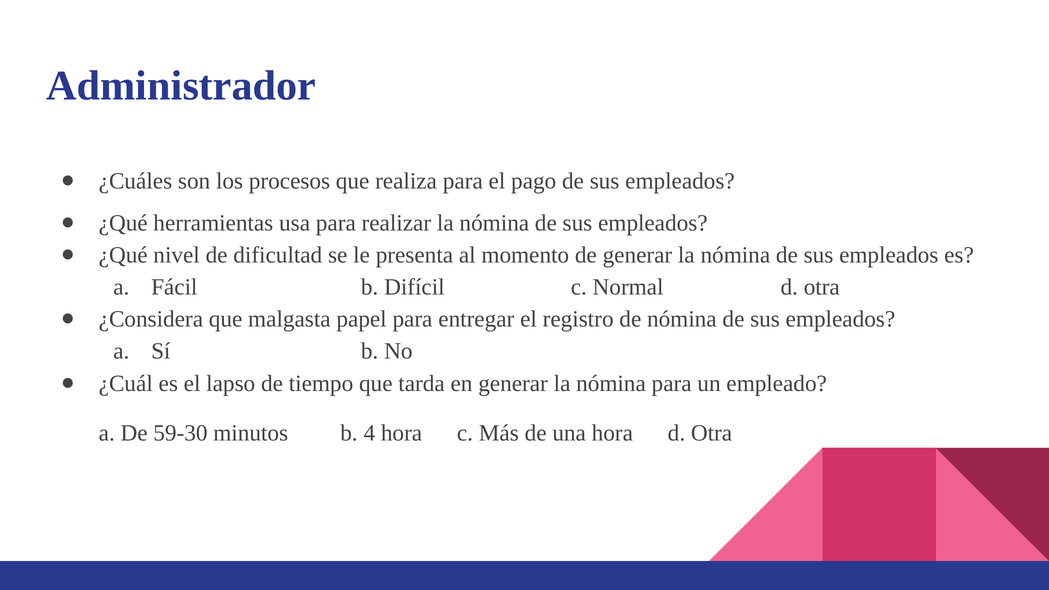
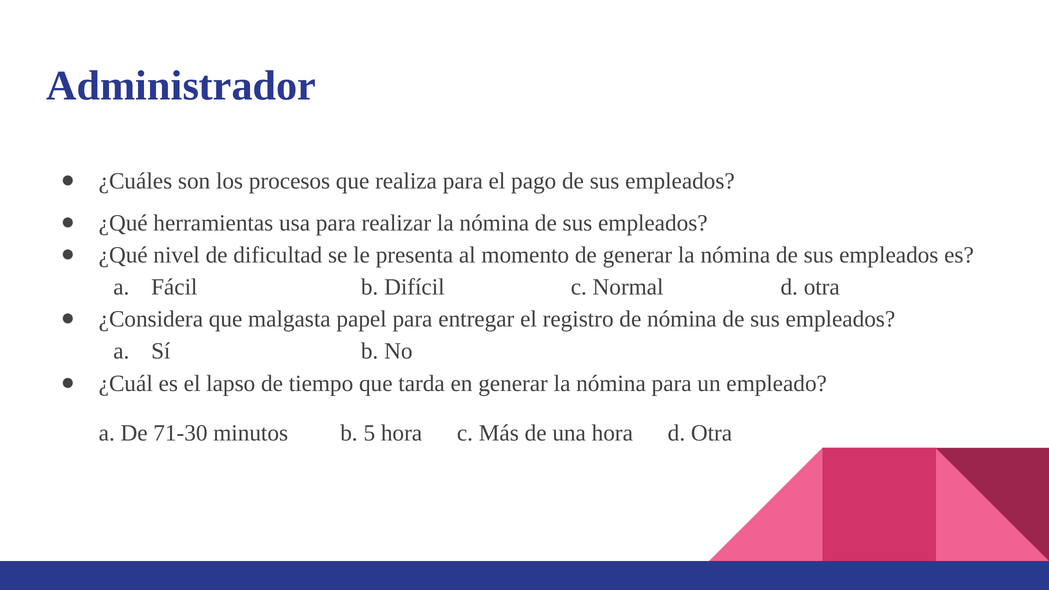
59-30: 59-30 -> 71-30 (180, 433)
4: 4 -> 5 (369, 433)
